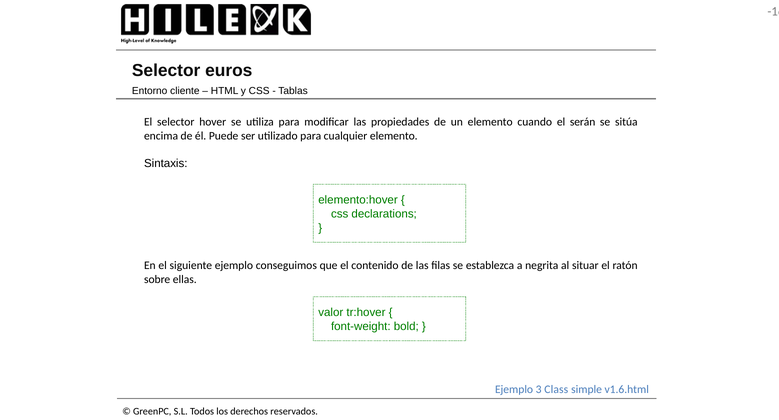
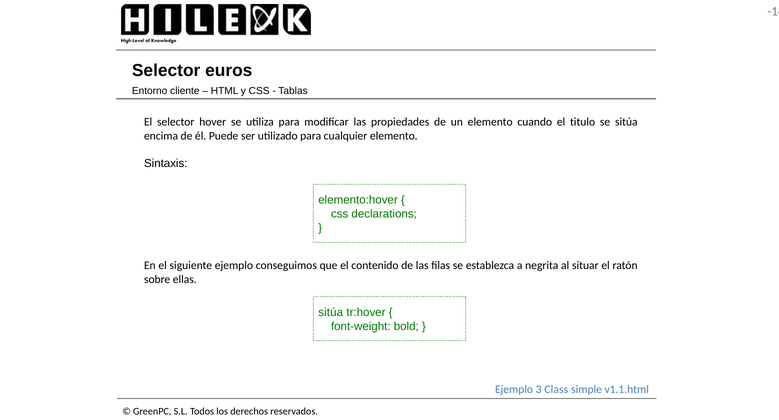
serán: serán -> titulo (583, 122)
valor: valor -> sitúa (331, 313)
v1.6.html: v1.6.html -> v1.1.html (627, 390)
